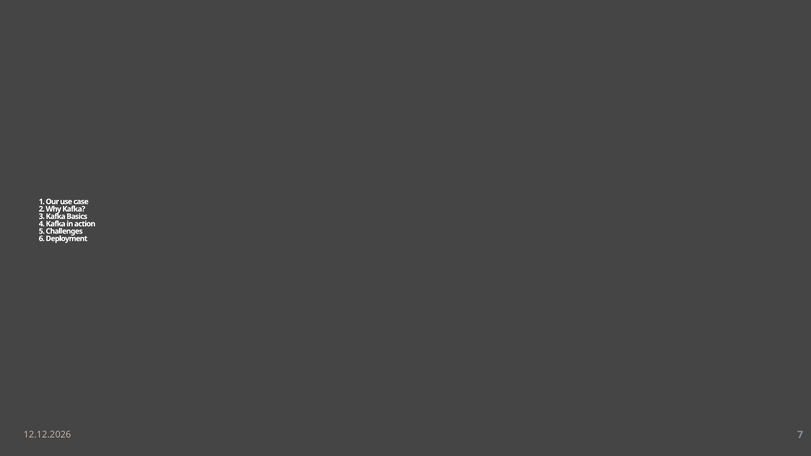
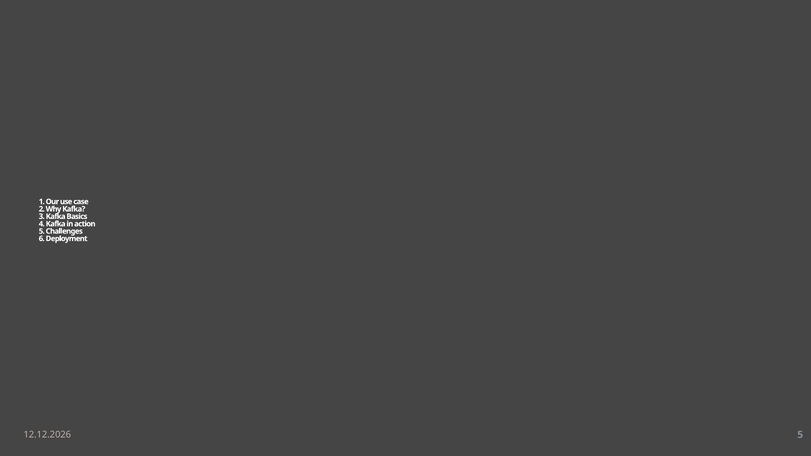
7: 7 -> 5 (800, 435)
